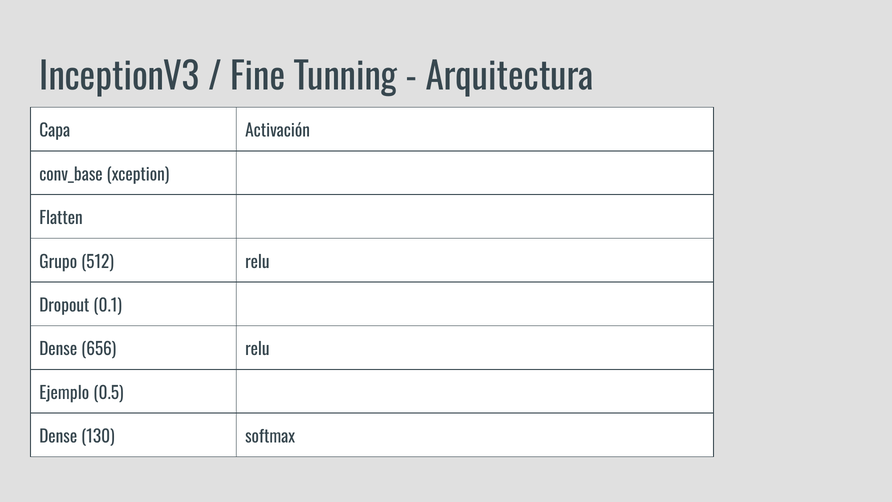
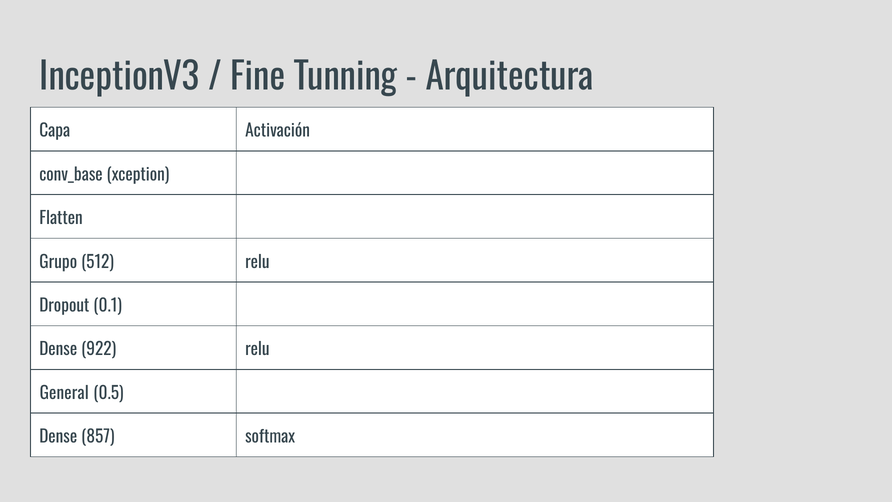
656: 656 -> 922 (99, 350)
Ejemplo: Ejemplo -> General (64, 393)
130: 130 -> 857 (98, 437)
